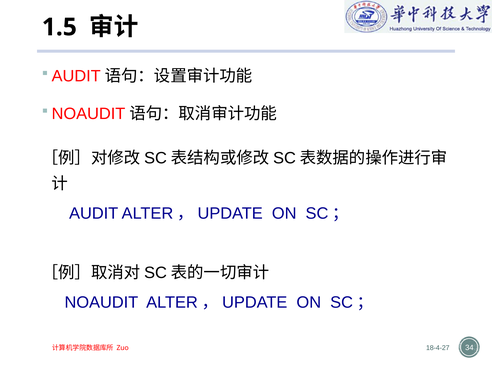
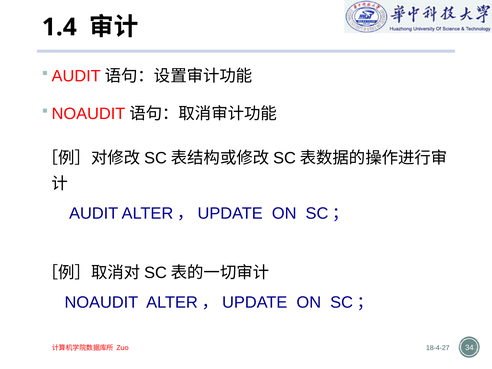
1.5: 1.5 -> 1.4 (59, 27)
